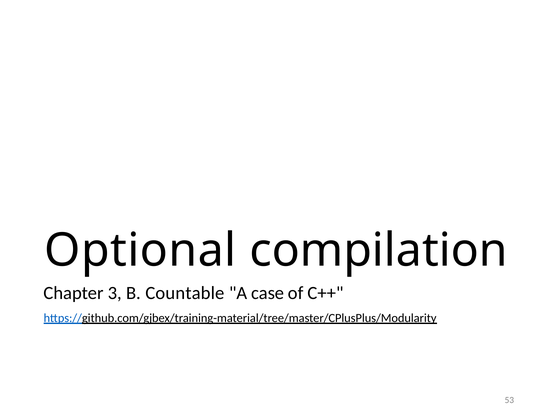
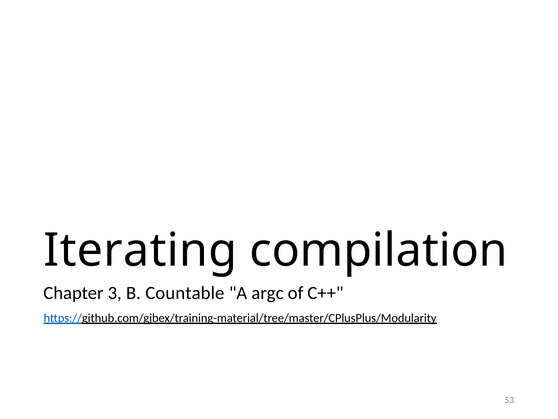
Optional: Optional -> Iterating (140, 250)
case: case -> argc (268, 293)
